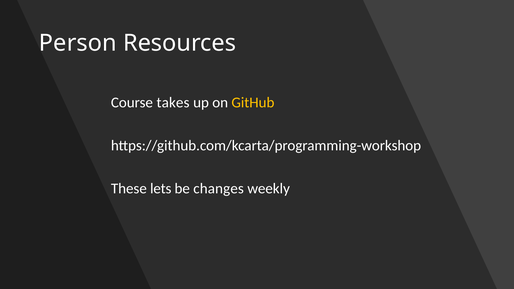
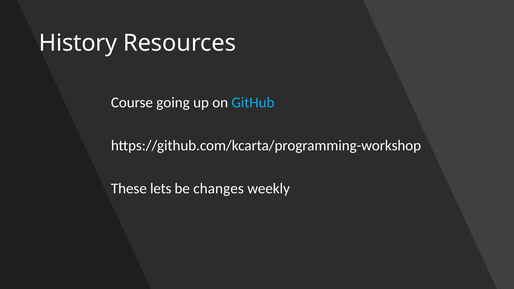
Person: Person -> History (78, 43)
takes: takes -> going (173, 103)
GitHub colour: yellow -> light blue (253, 103)
